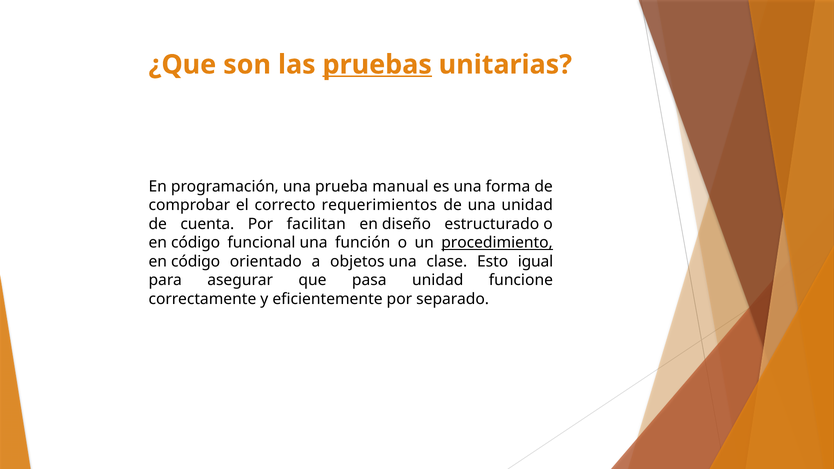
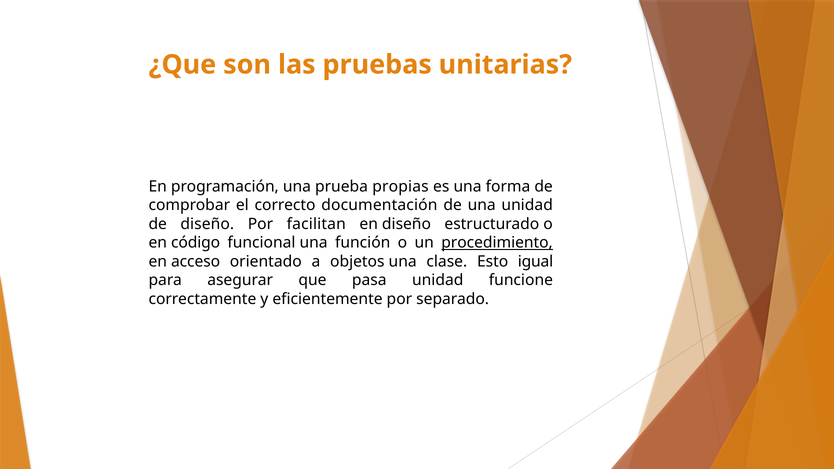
pruebas underline: present -> none (377, 65)
manual: manual -> propias (400, 187)
requerimientos: requerimientos -> documentación (379, 205)
de cuenta: cuenta -> diseño (207, 224)
código: código -> acceso (196, 262)
